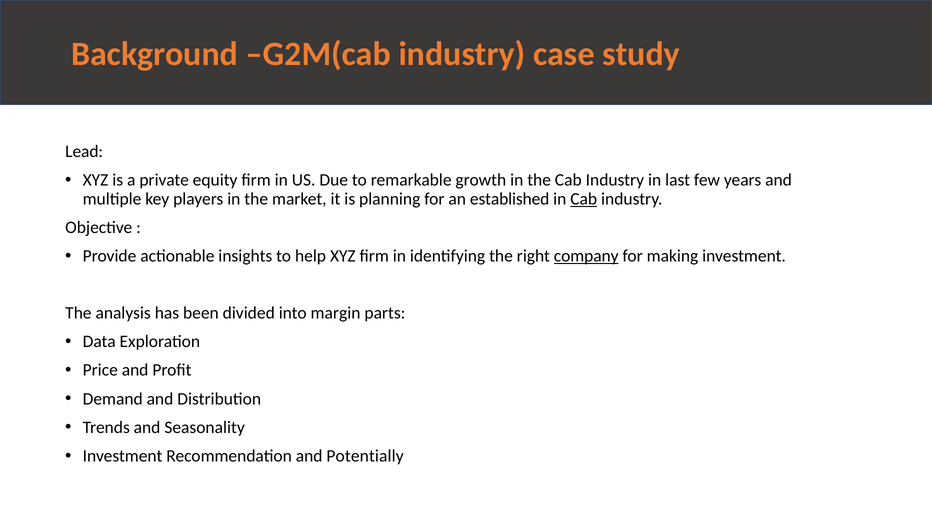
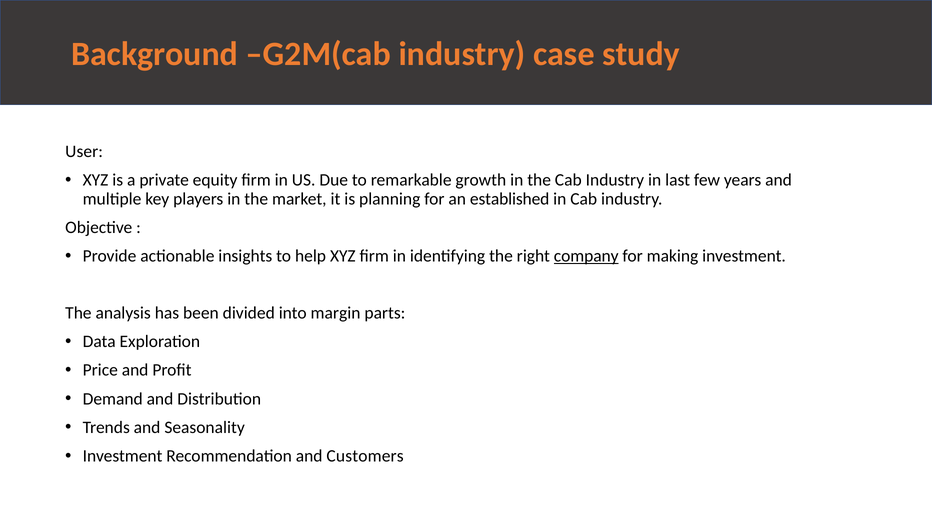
Lead: Lead -> User (84, 151)
Cab underline: present -> none (584, 199)
Potentially: Potentially -> Customers (365, 456)
